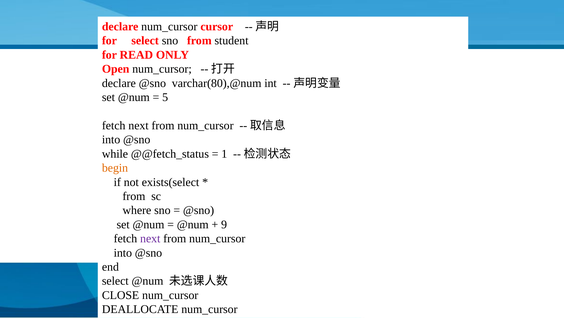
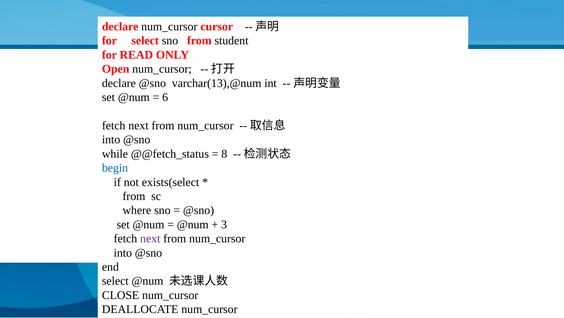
varchar(80),@num: varchar(80),@num -> varchar(13),@num (217, 83)
5: 5 -> 6 (165, 97)
1: 1 -> 8 (224, 153)
begin colour: orange -> blue (115, 168)
9: 9 -> 3 (224, 224)
